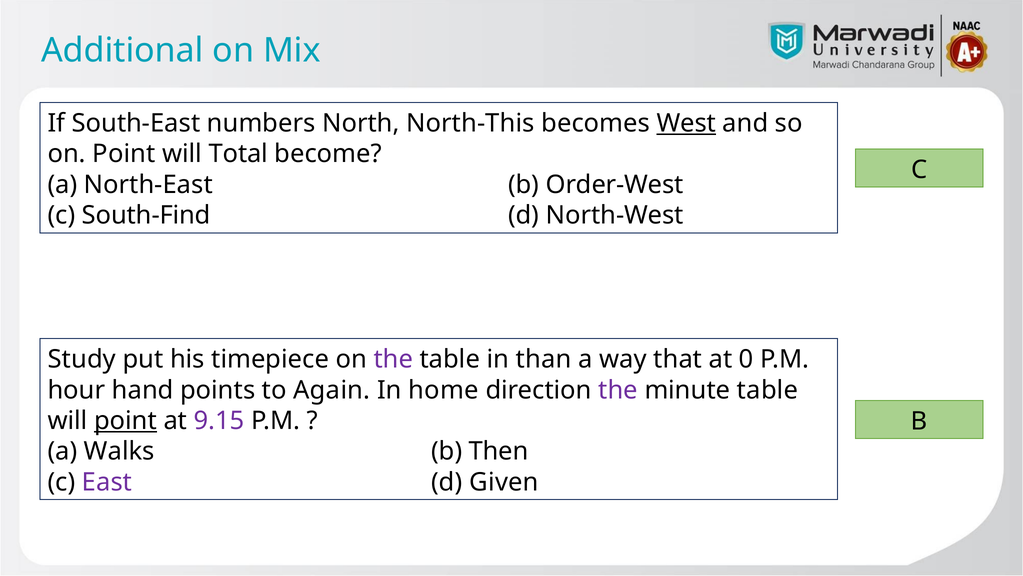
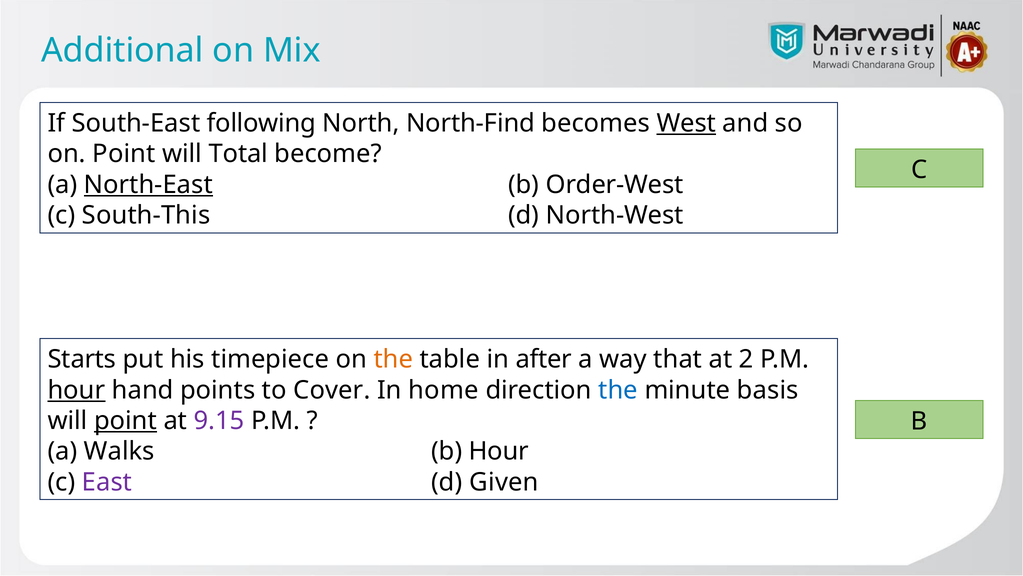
numbers: numbers -> following (261, 123)
North-This: North-This -> North-Find (470, 123)
North-East underline: none -> present (148, 185)
South-Find: South-Find -> South-This (146, 215)
Study: Study -> Starts (82, 359)
the colour: purple -> orange (393, 359)
than: than -> after (544, 359)
0: 0 -> 2 (746, 359)
hour underline: none -> present (76, 390)
Again: Again -> Cover (332, 390)
the colour: purple -> blue (618, 390)
minute table: table -> basis (768, 390)
b Then: Then -> Hour (499, 451)
